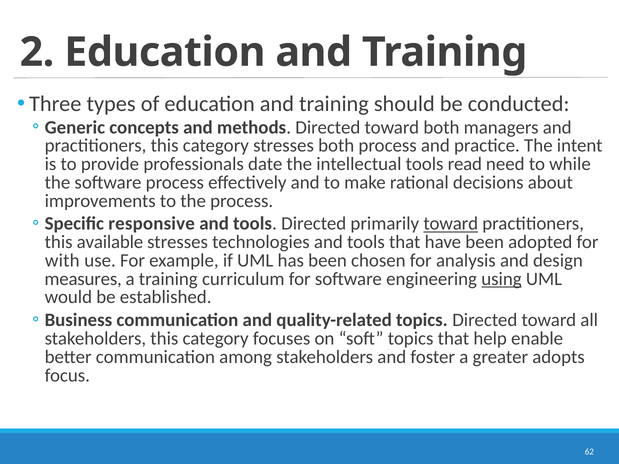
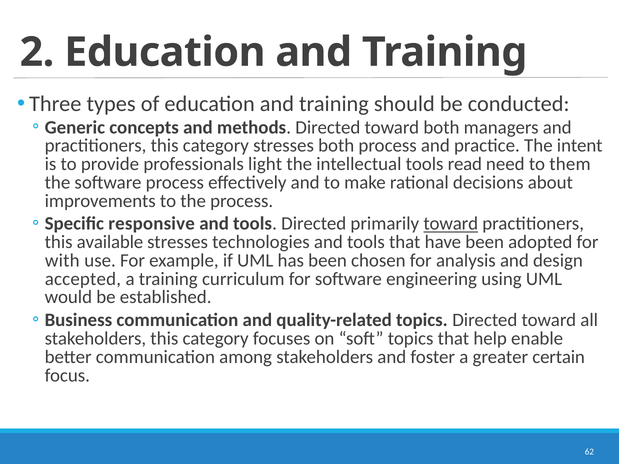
date: date -> light (265, 164)
while: while -> them (570, 164)
measures: measures -> accepted (83, 279)
using underline: present -> none (502, 279)
adopts: adopts -> certain (559, 357)
